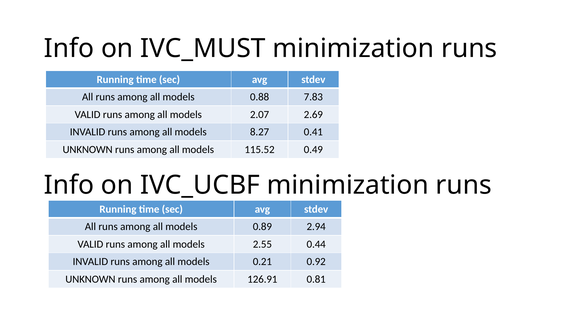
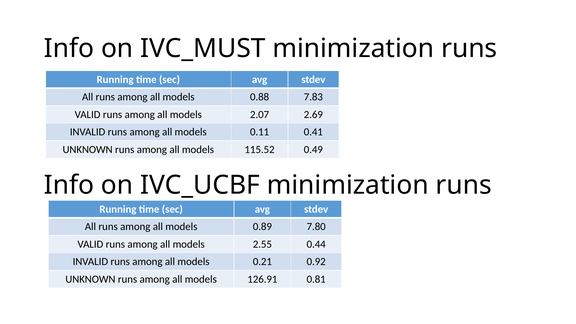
8.27: 8.27 -> 0.11 (260, 132)
2.94: 2.94 -> 7.80 (316, 227)
